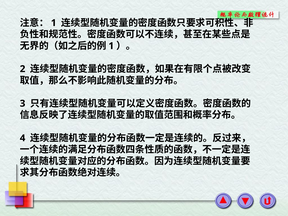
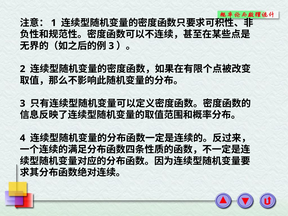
1: 1 -> 3 (111, 46)
